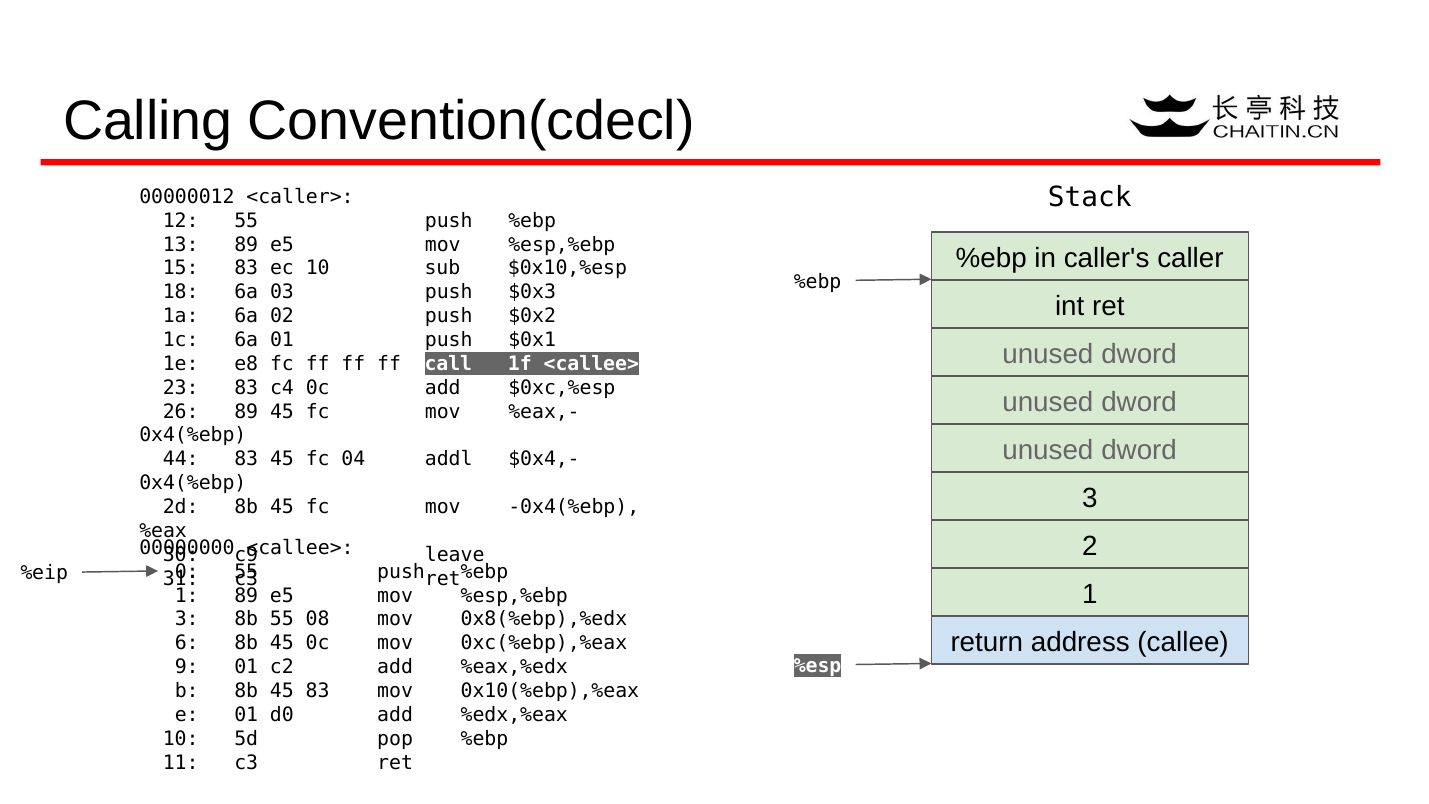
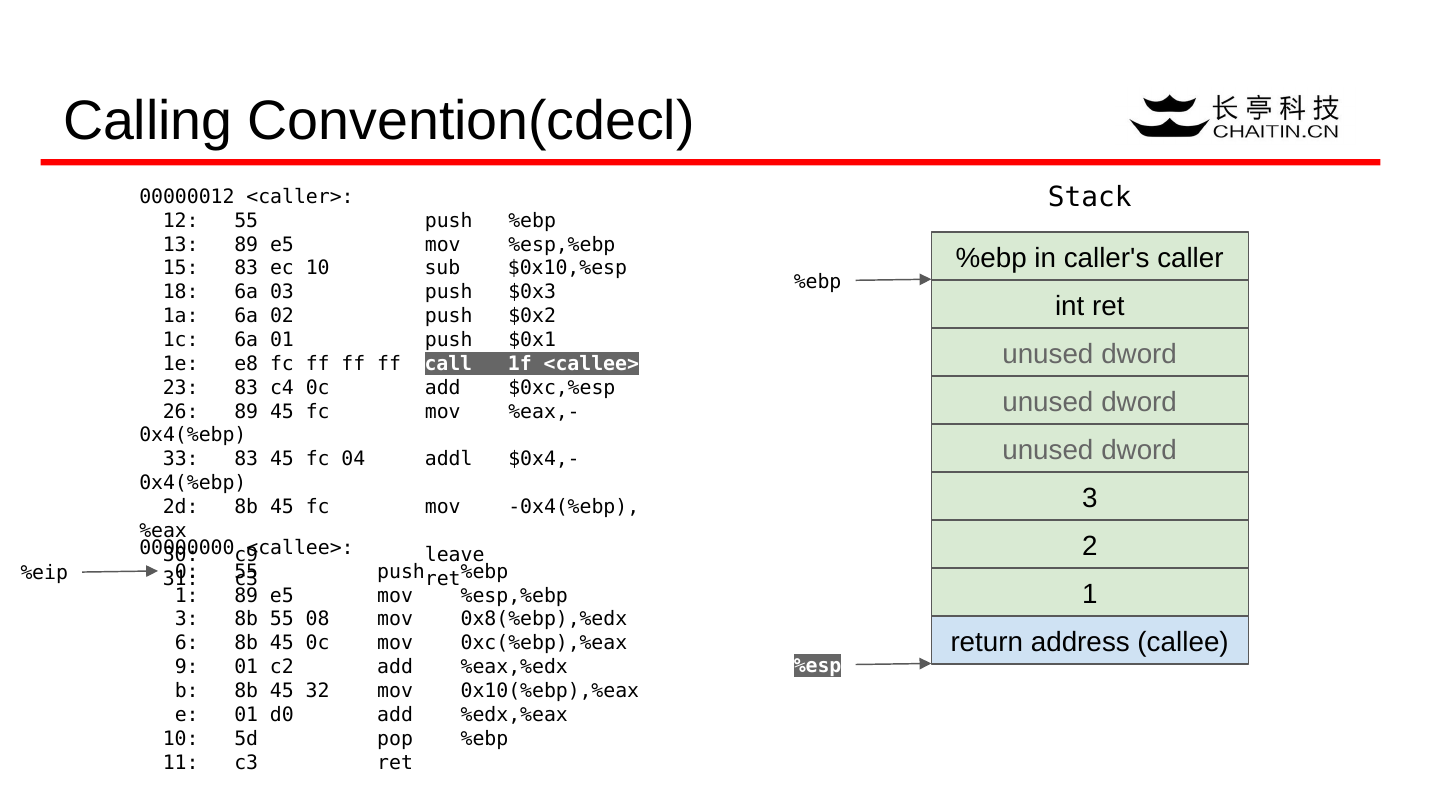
44: 44 -> 33 (181, 459)
45 83: 83 -> 32 (318, 691)
